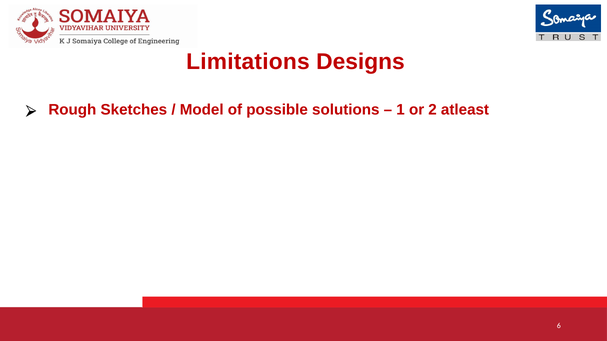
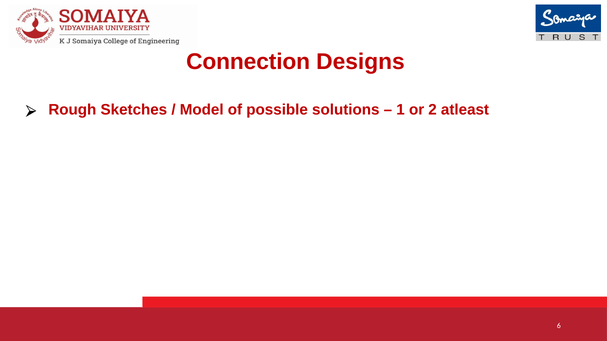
Limitations: Limitations -> Connection (248, 62)
